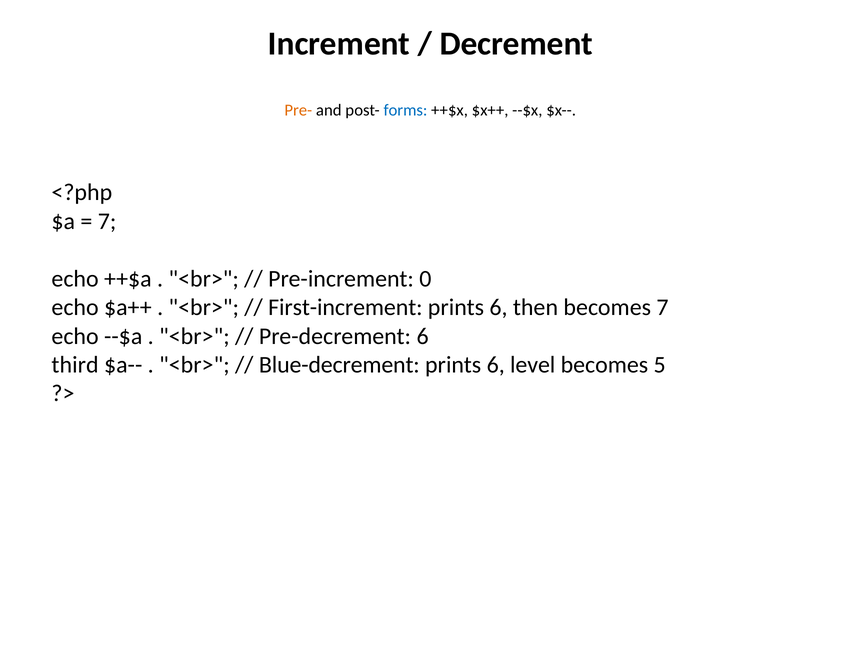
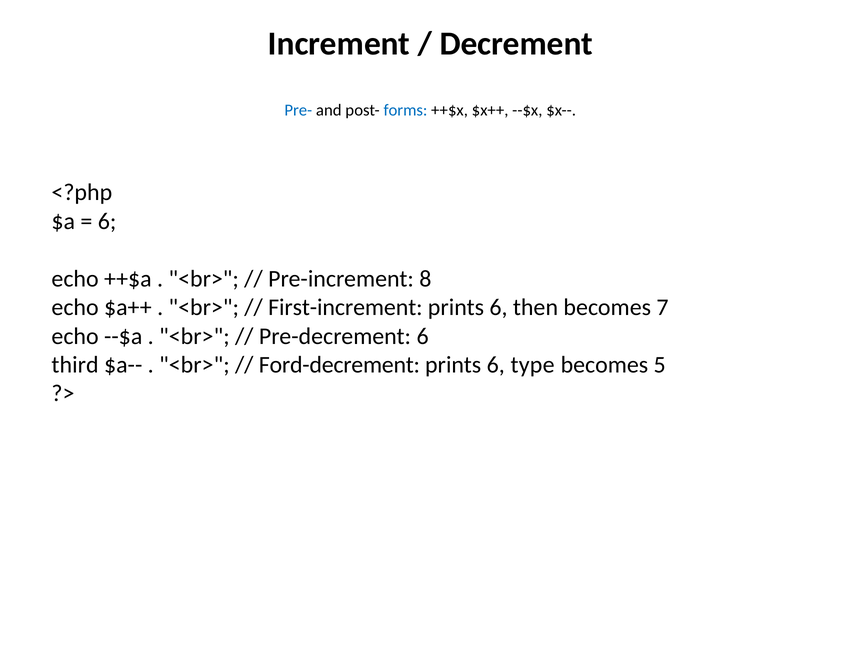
Pre- colour: orange -> blue (298, 110)
7: 7 -> 6 (107, 221)
0: 0 -> 8 (425, 279)
Blue-decrement: Blue-decrement -> Ford-decrement (339, 365)
level: level -> type (533, 365)
